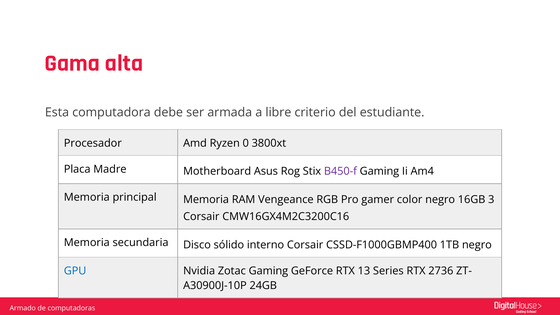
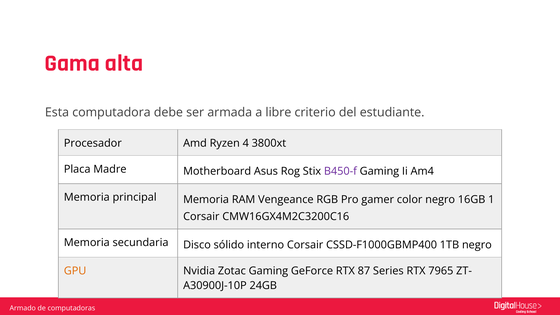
0: 0 -> 4 (246, 143)
3: 3 -> 1 (491, 200)
GPU colour: blue -> orange (75, 271)
13: 13 -> 87 (364, 271)
2736: 2736 -> 7965 (441, 271)
